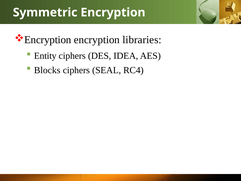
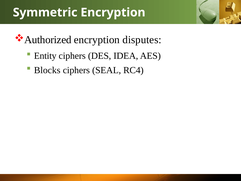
Encryption: Encryption -> Authorized (48, 40)
libraries: libraries -> disputes (142, 40)
